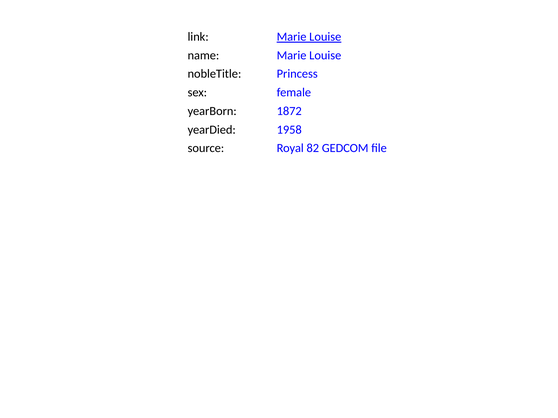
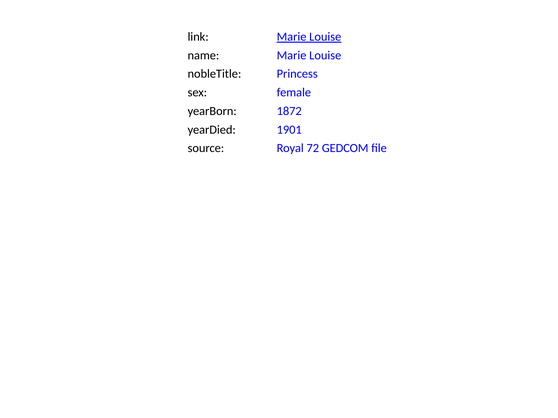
1958: 1958 -> 1901 (289, 130)
82: 82 -> 72 (313, 148)
